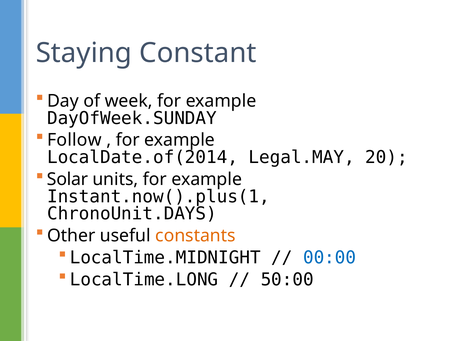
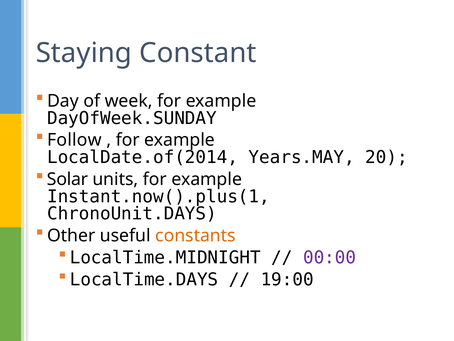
Legal.MAY: Legal.MAY -> Years.MAY (302, 157)
00:00 colour: blue -> purple (330, 257)
LocalTime.LONG: LocalTime.LONG -> LocalTime.DAYS (144, 279)
50:00: 50:00 -> 19:00 (287, 279)
